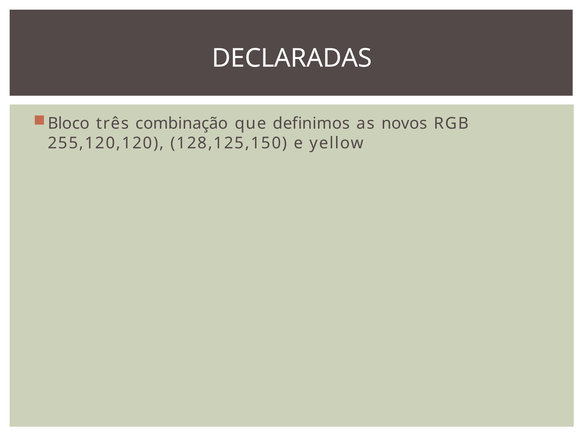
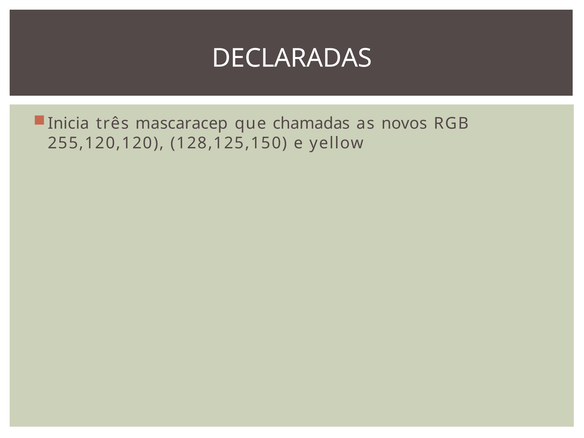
Bloco: Bloco -> Inicia (69, 124)
combinação: combinação -> mascaracep (182, 124)
definimos: definimos -> chamadas (312, 124)
